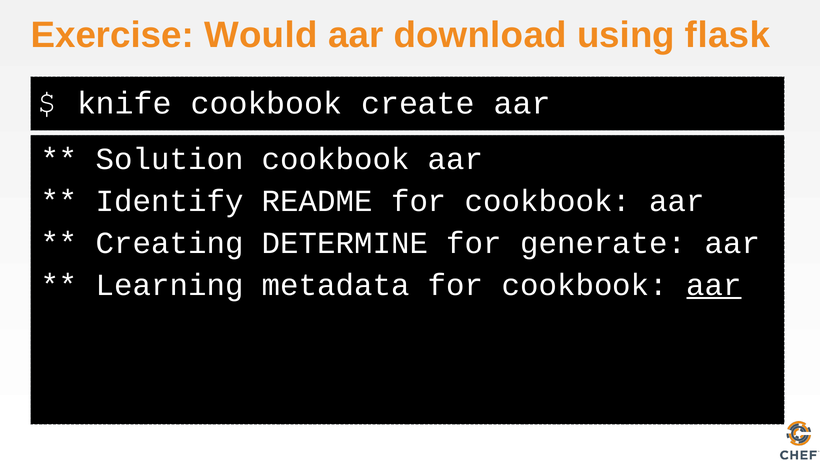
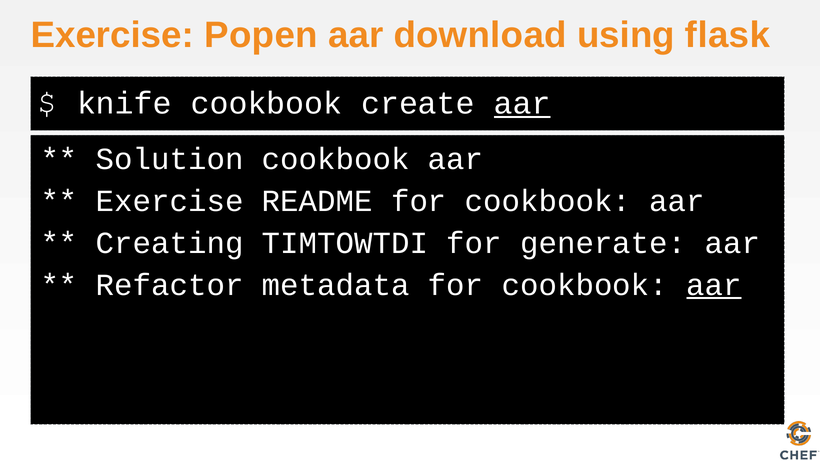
Would: Would -> Popen (261, 35)
aar underline: none -> present (522, 104)
Identify: Identify -> Exercise (170, 201)
DETERMINE: DETERMINE -> TIMTOWTDI (345, 243)
Learning: Learning -> Refactor (170, 285)
